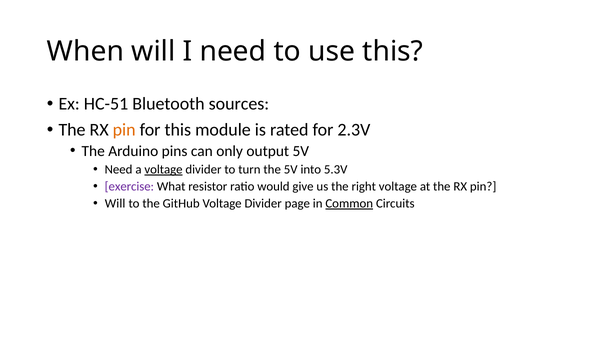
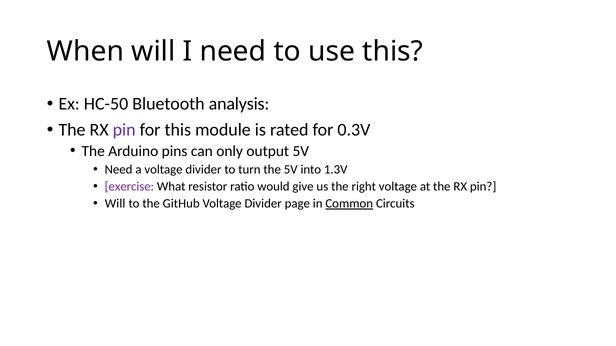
HC-51: HC-51 -> HC-50 (106, 104)
sources: sources -> analysis (239, 104)
pin colour: orange -> purple (124, 130)
2.3V: 2.3V -> 0.3V (354, 130)
voltage underline: present -> none (164, 170)
5.3V: 5.3V -> 1.3V (336, 170)
